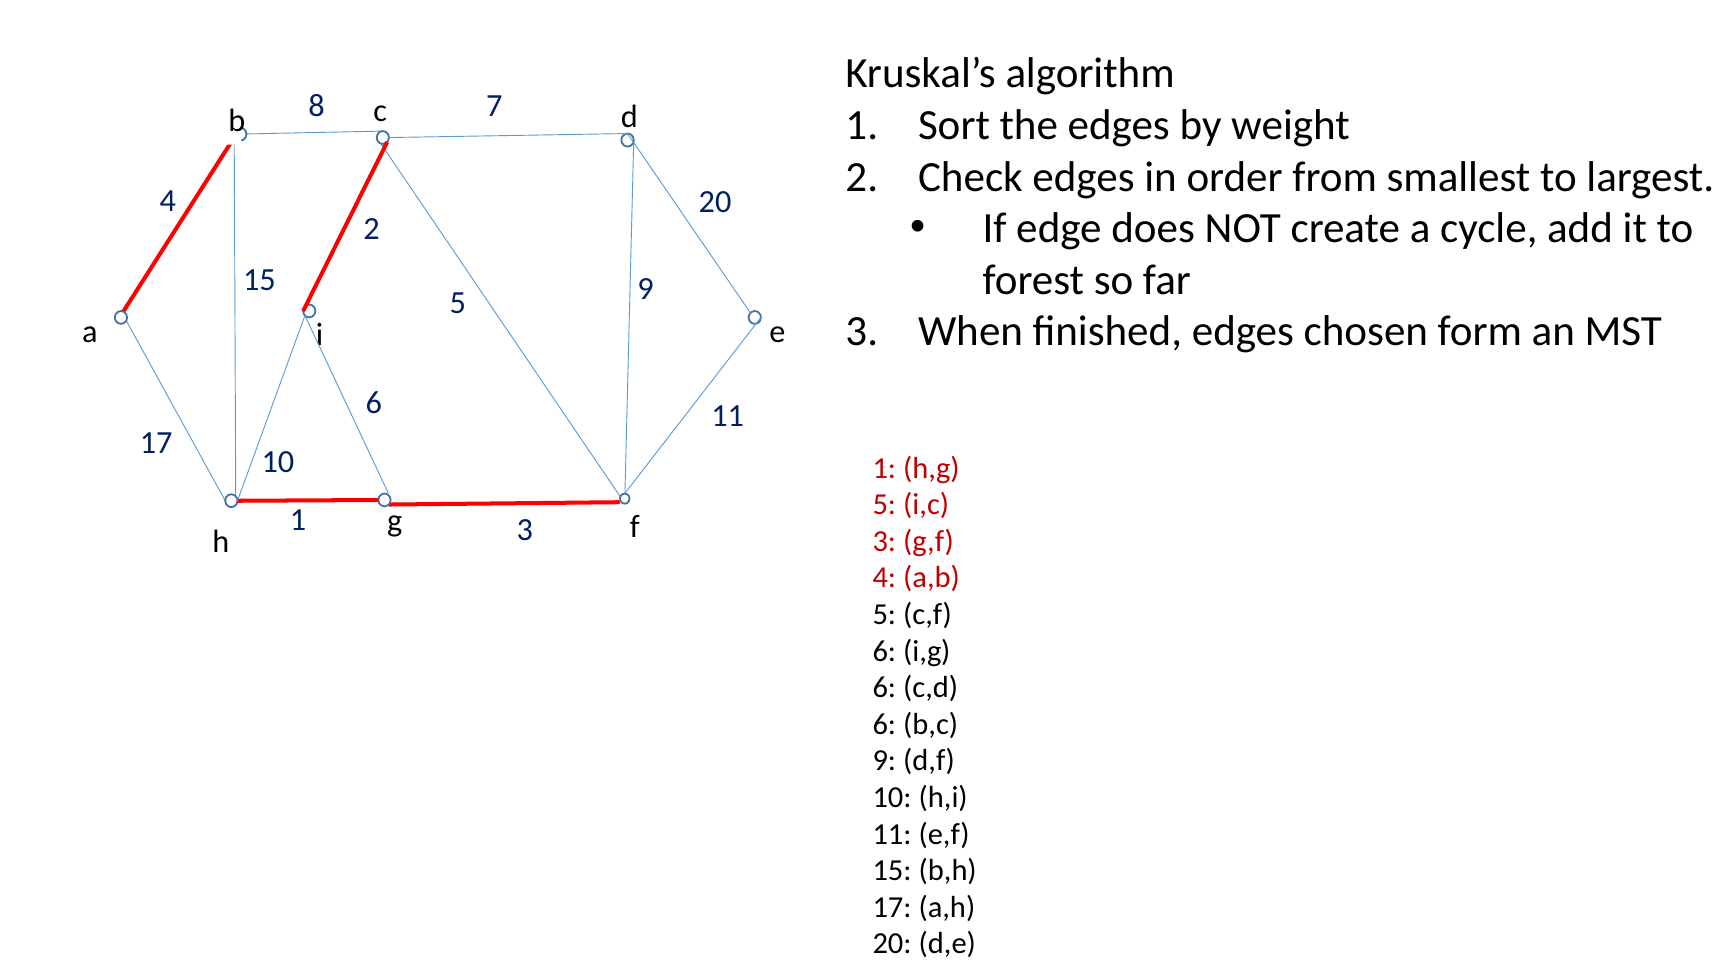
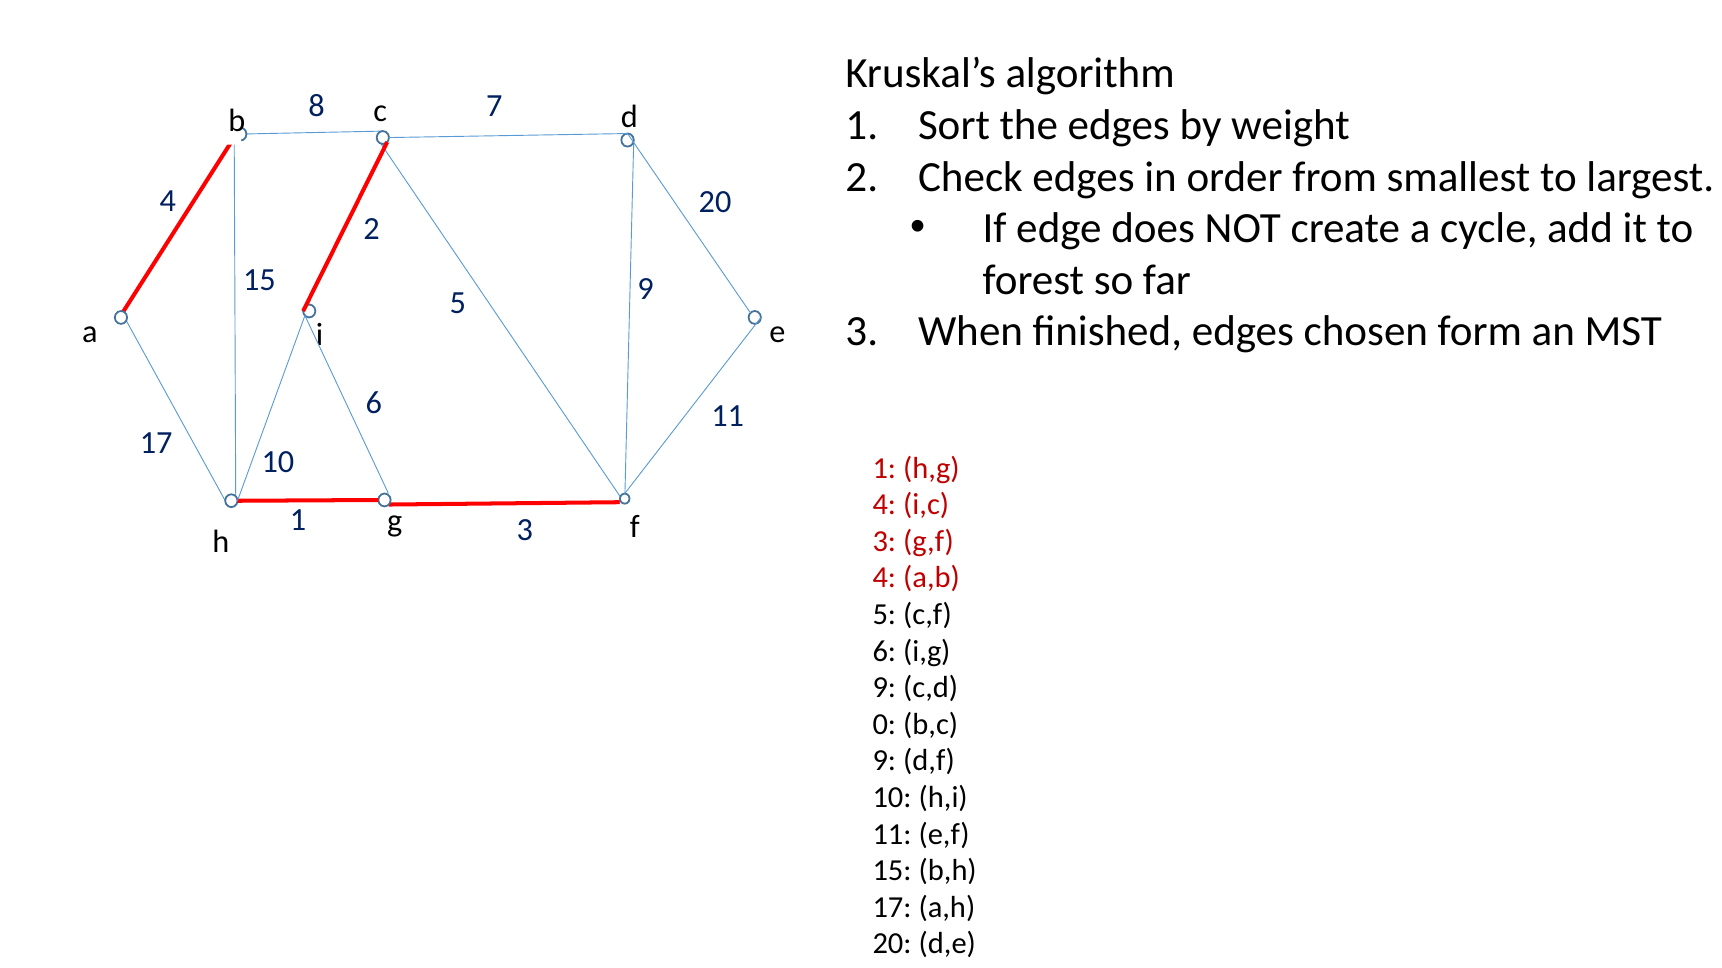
5: 5 -> 4 (884, 505)
6: 6 -> 9 (884, 688)
6: 6 -> 0 (884, 725)
